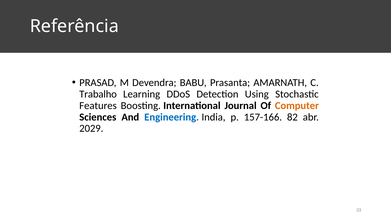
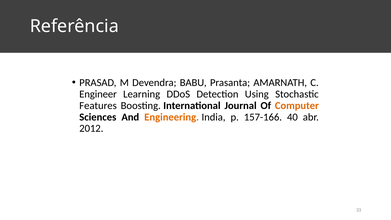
Trabalho: Trabalho -> Engineer (98, 94)
Engineering colour: blue -> orange (172, 117)
82: 82 -> 40 (292, 117)
2029: 2029 -> 2012 (91, 128)
